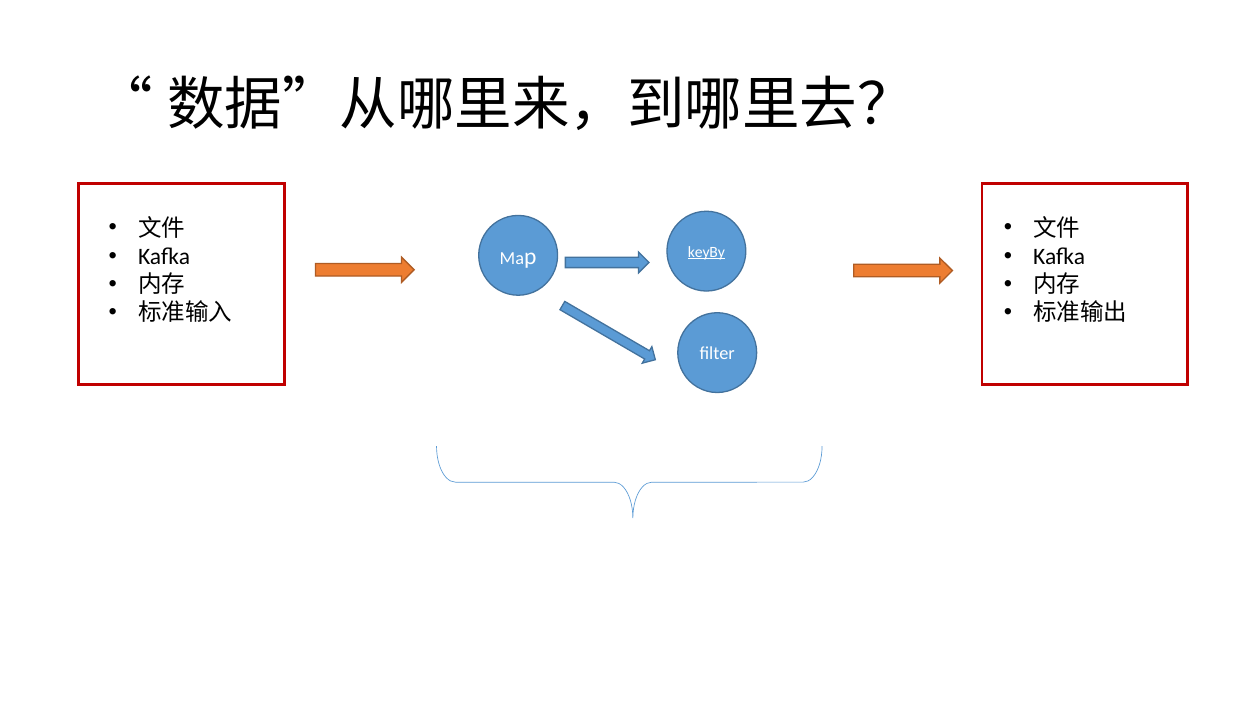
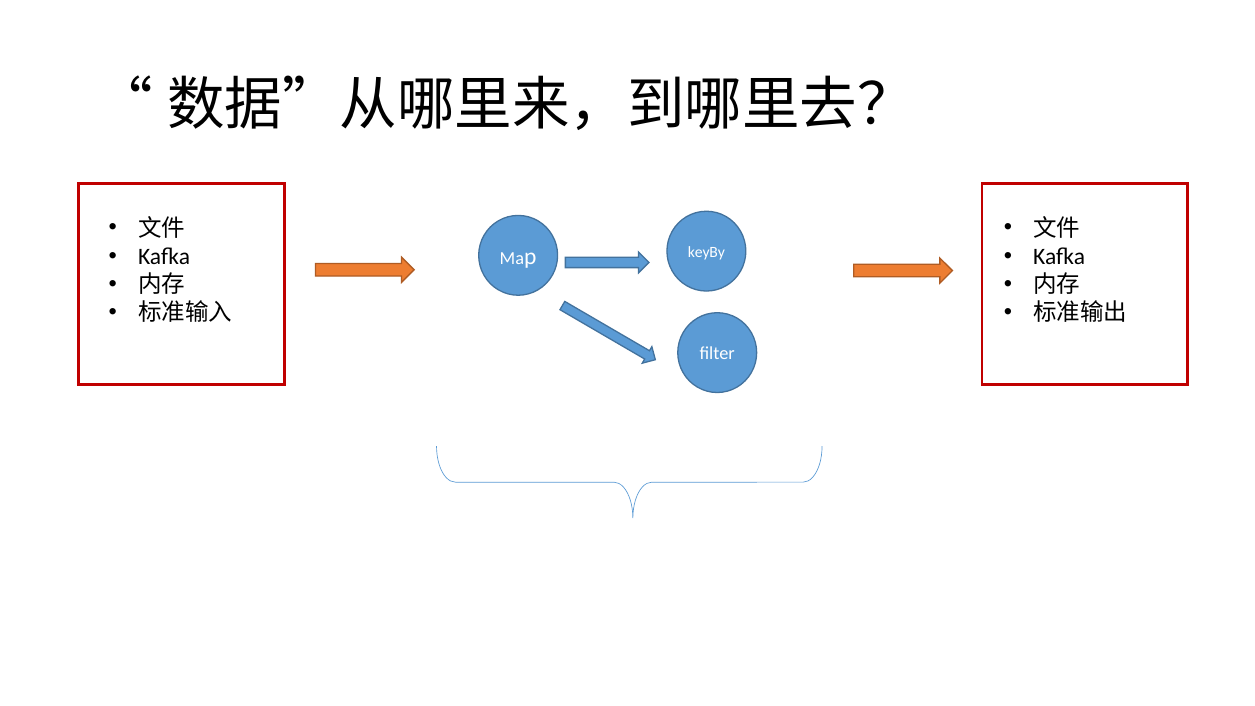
keyBy underline: present -> none (706, 252)
